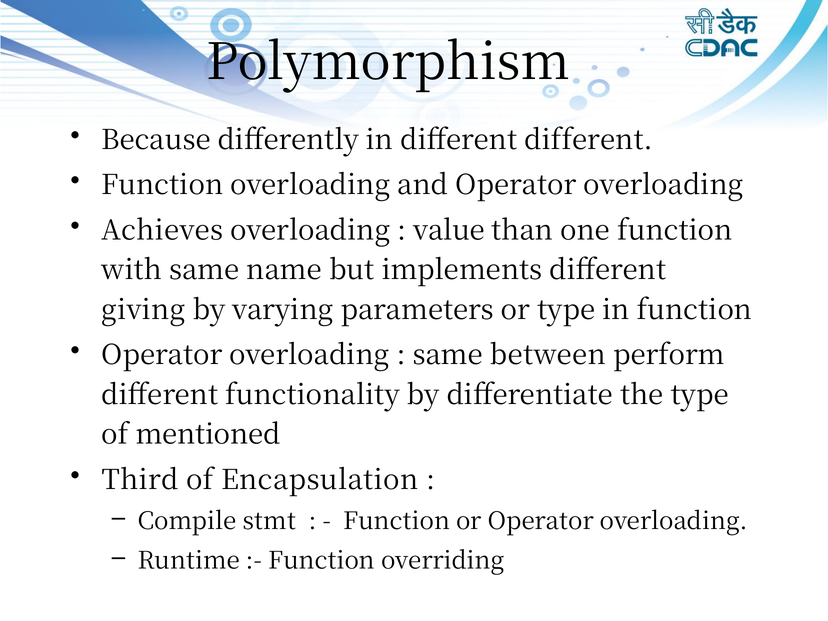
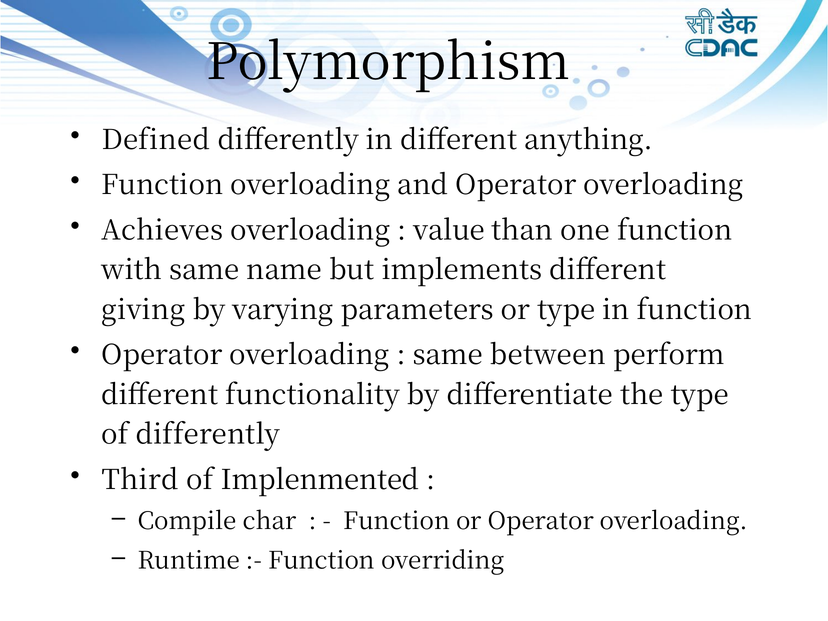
Because: Because -> Defined (156, 140)
different different: different -> anything (589, 140)
of mentioned: mentioned -> differently (208, 435)
Encapsulation: Encapsulation -> Implenmented (320, 480)
stmt: stmt -> char (269, 521)
